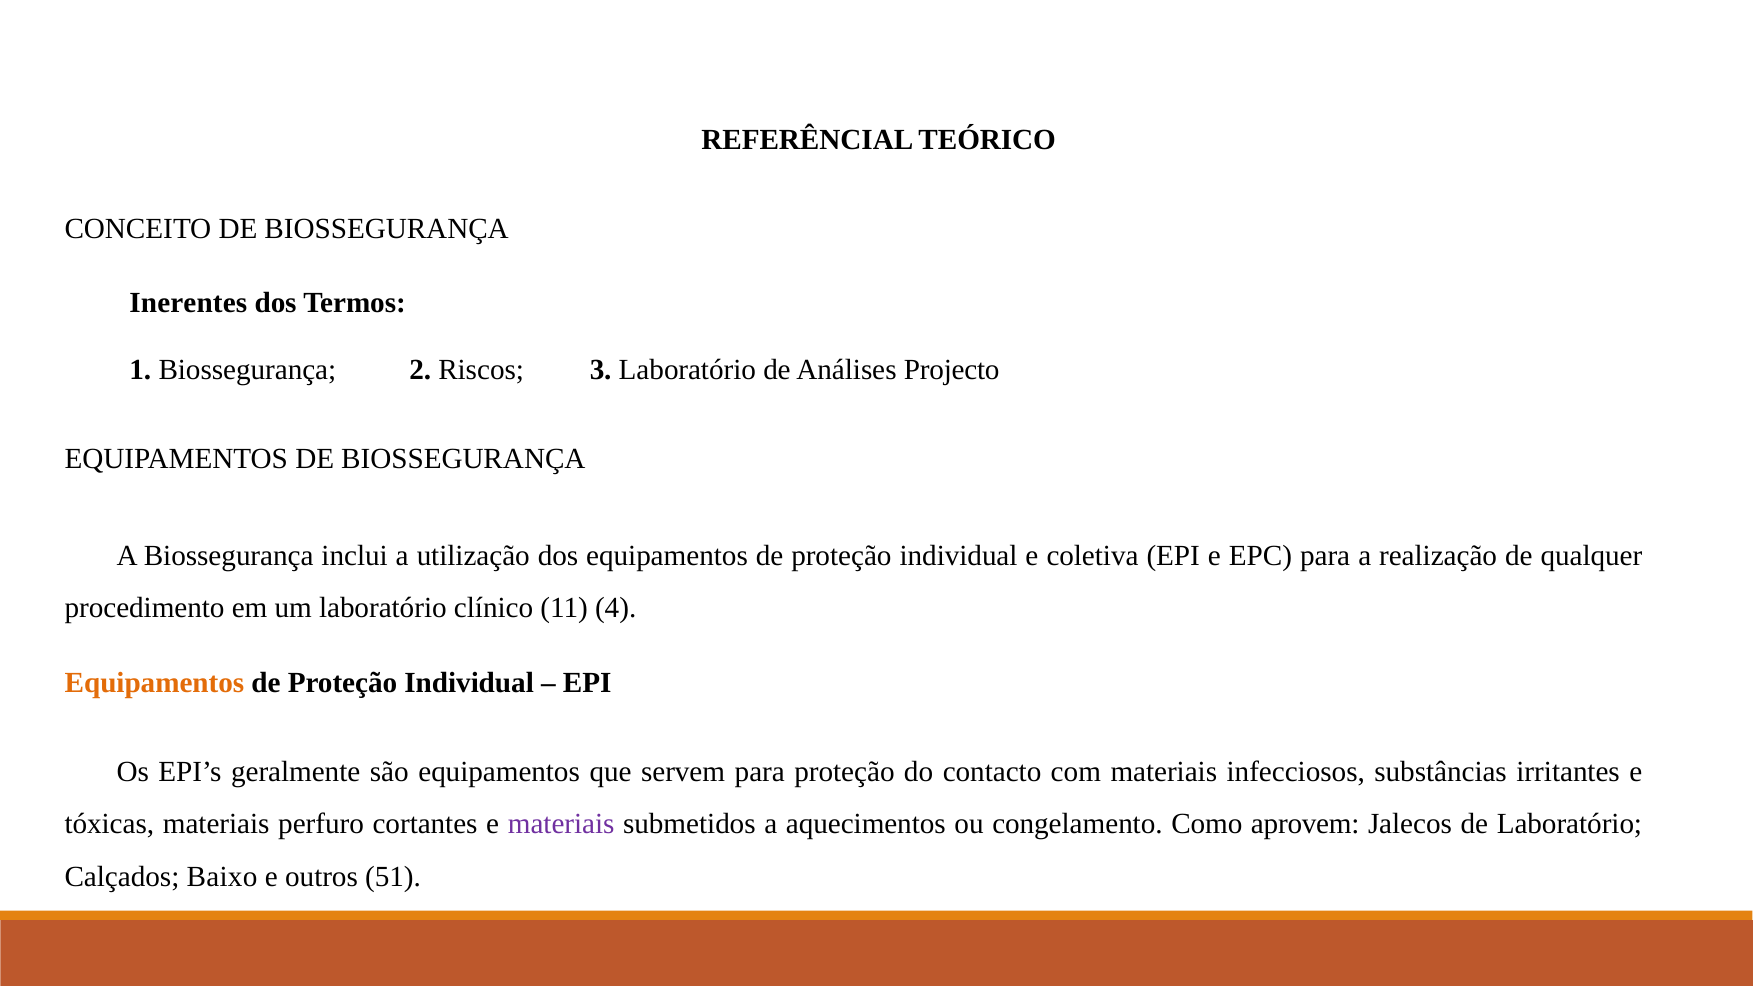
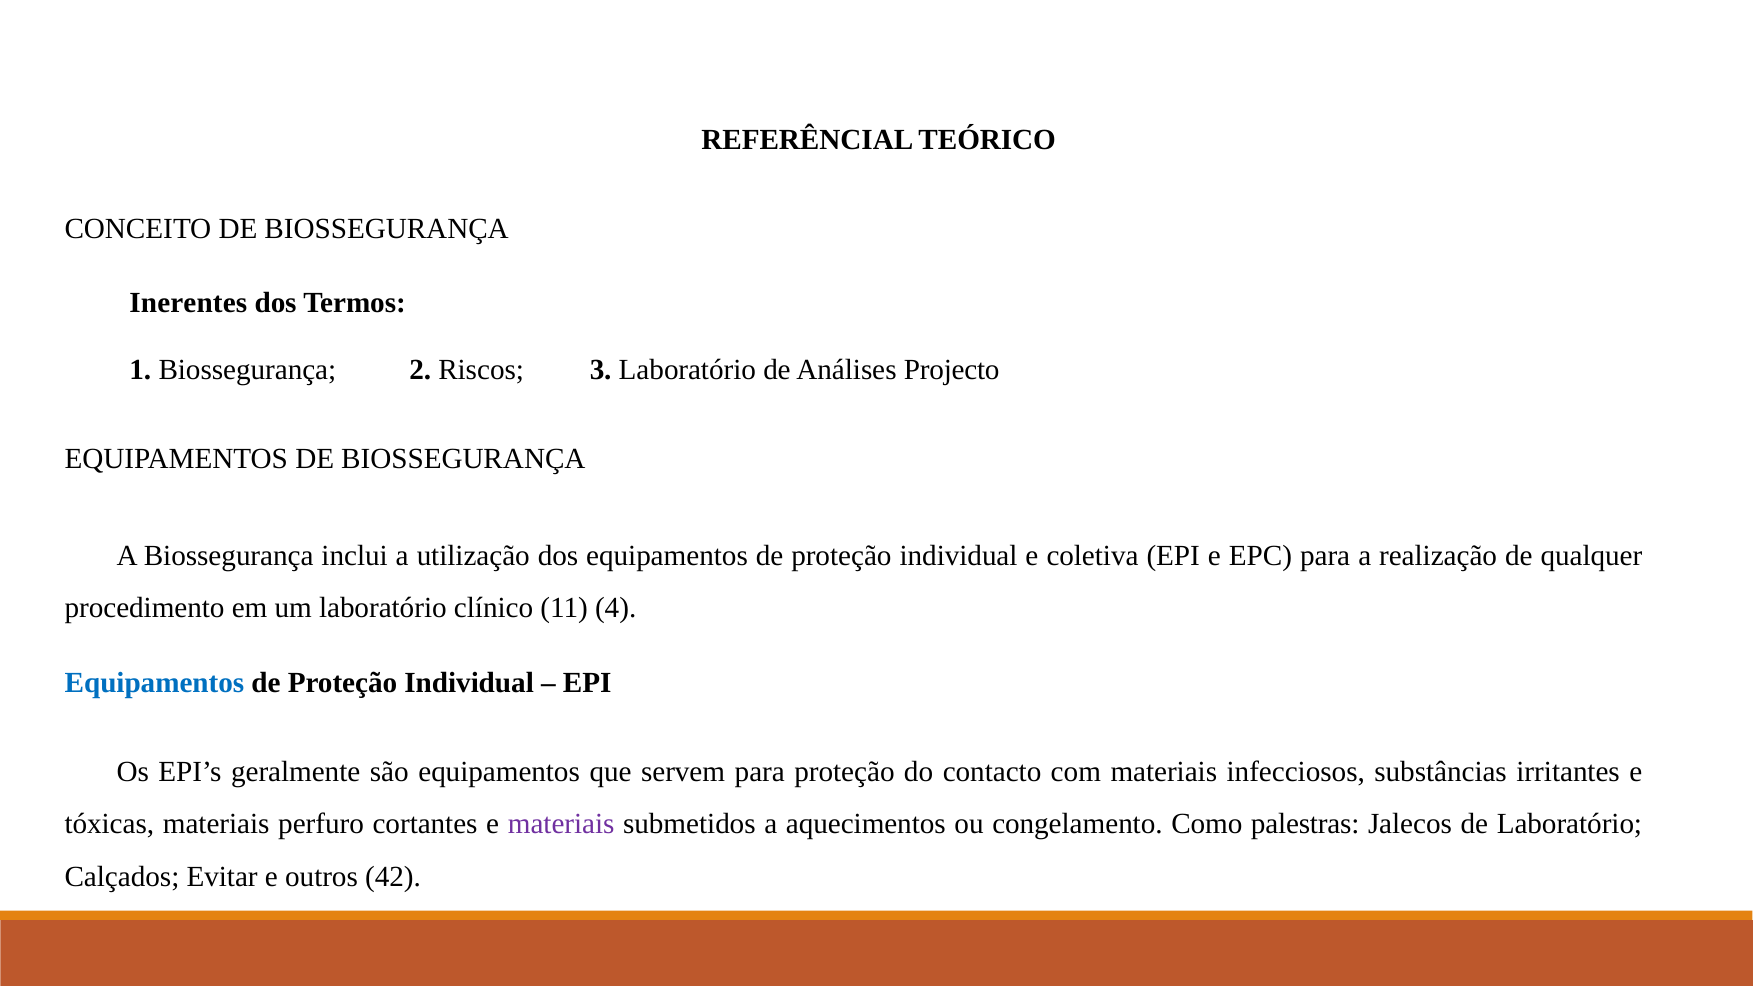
Equipamentos colour: orange -> blue (154, 683)
aprovem: aprovem -> palestras (1305, 824)
Baixo: Baixo -> Evitar (222, 877)
51: 51 -> 42 (393, 877)
